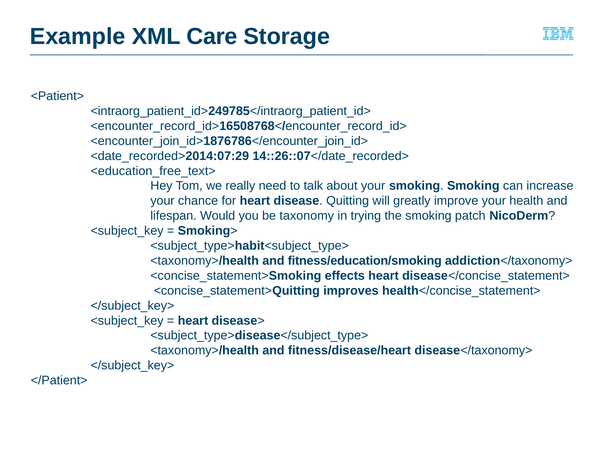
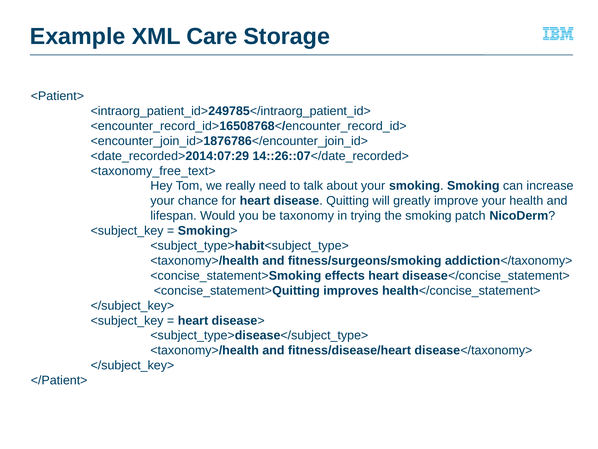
<education_free_text>: <education_free_text> -> <taxonomy_free_text> (153, 171)
fitness/education/smoking: fitness/education/smoking -> fitness/surgeons/smoking (365, 260)
